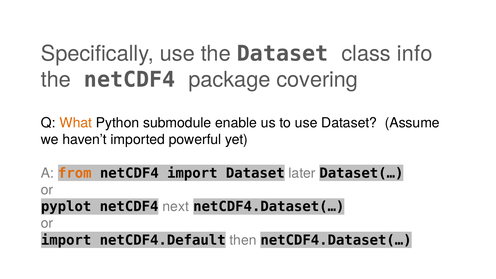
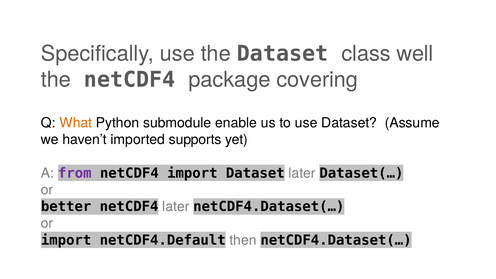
info: info -> well (415, 54)
powerful: powerful -> supports (195, 140)
from colour: orange -> purple (75, 173)
pyplot: pyplot -> better (66, 207)
netCDF4 next: next -> later (176, 207)
